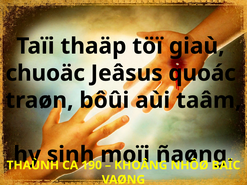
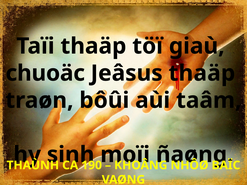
Jeâsus quoác: quoác -> thaäp (202, 73)
